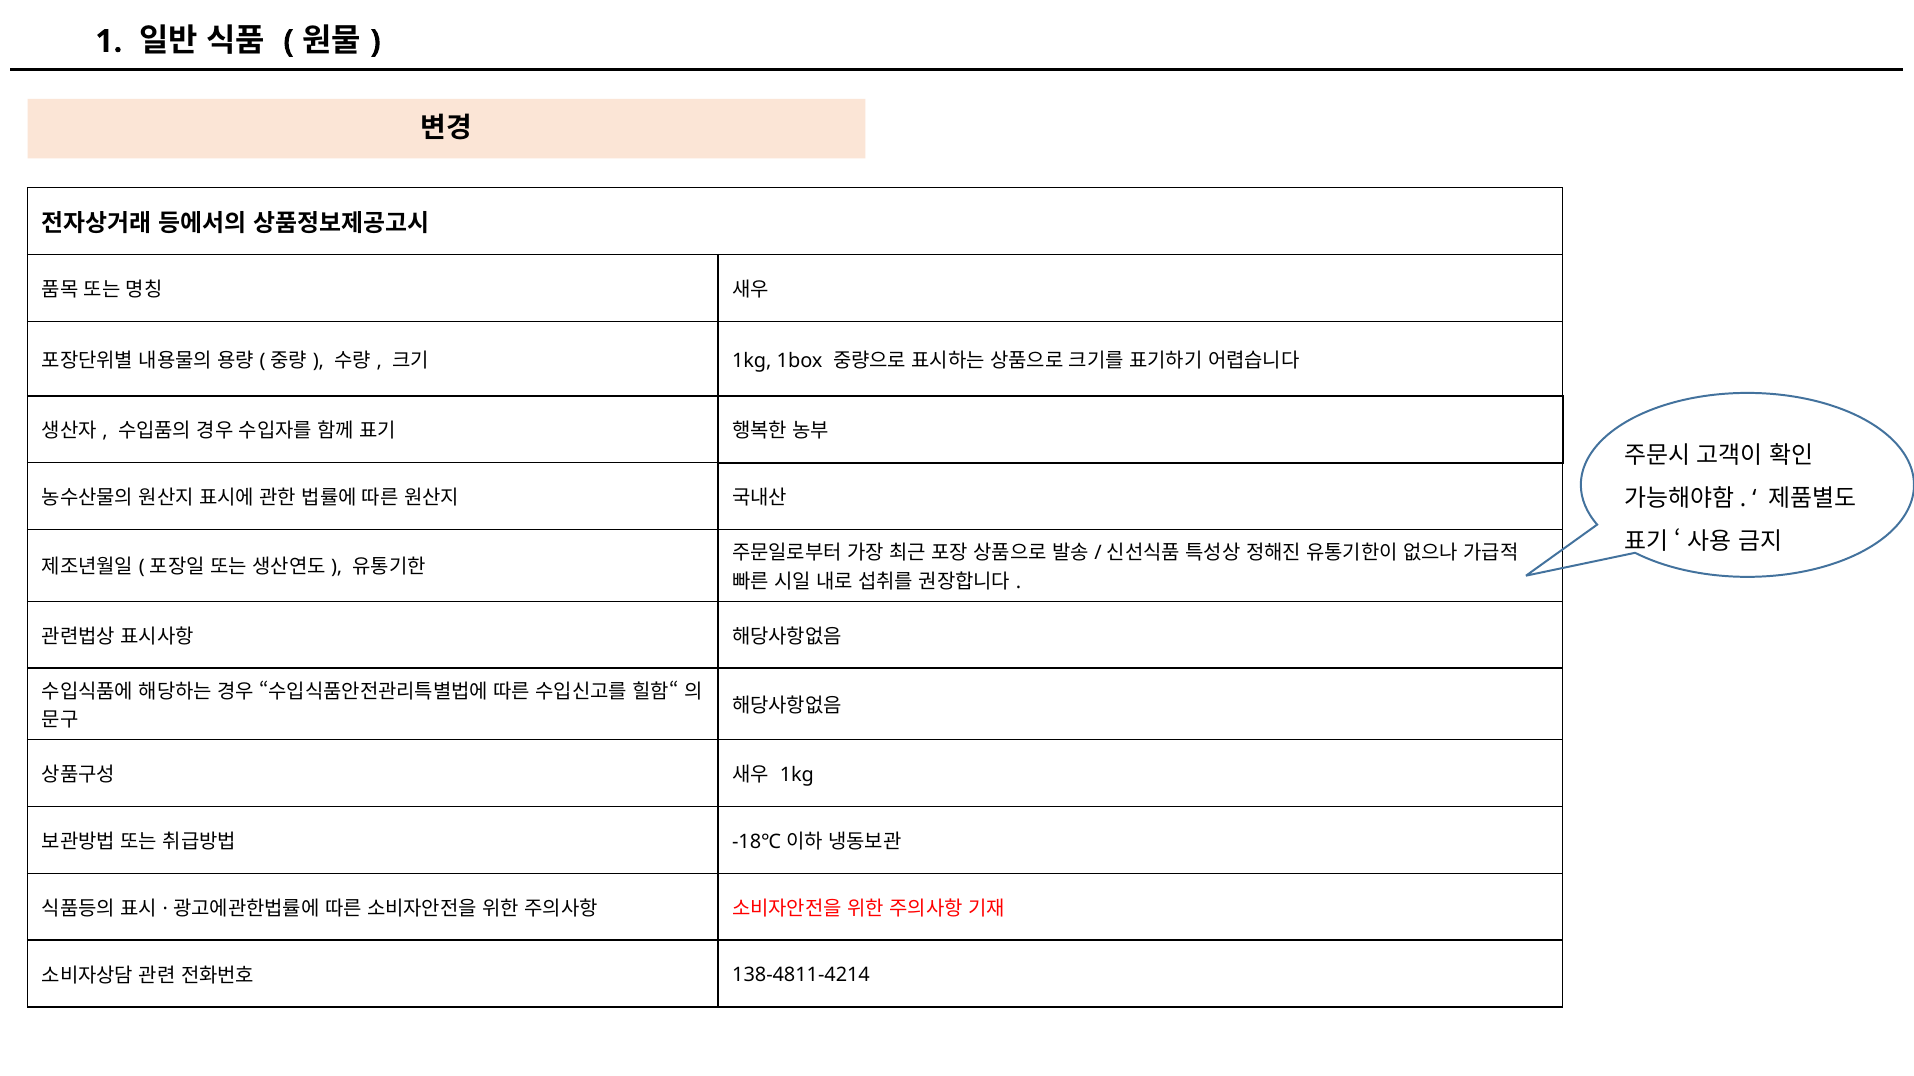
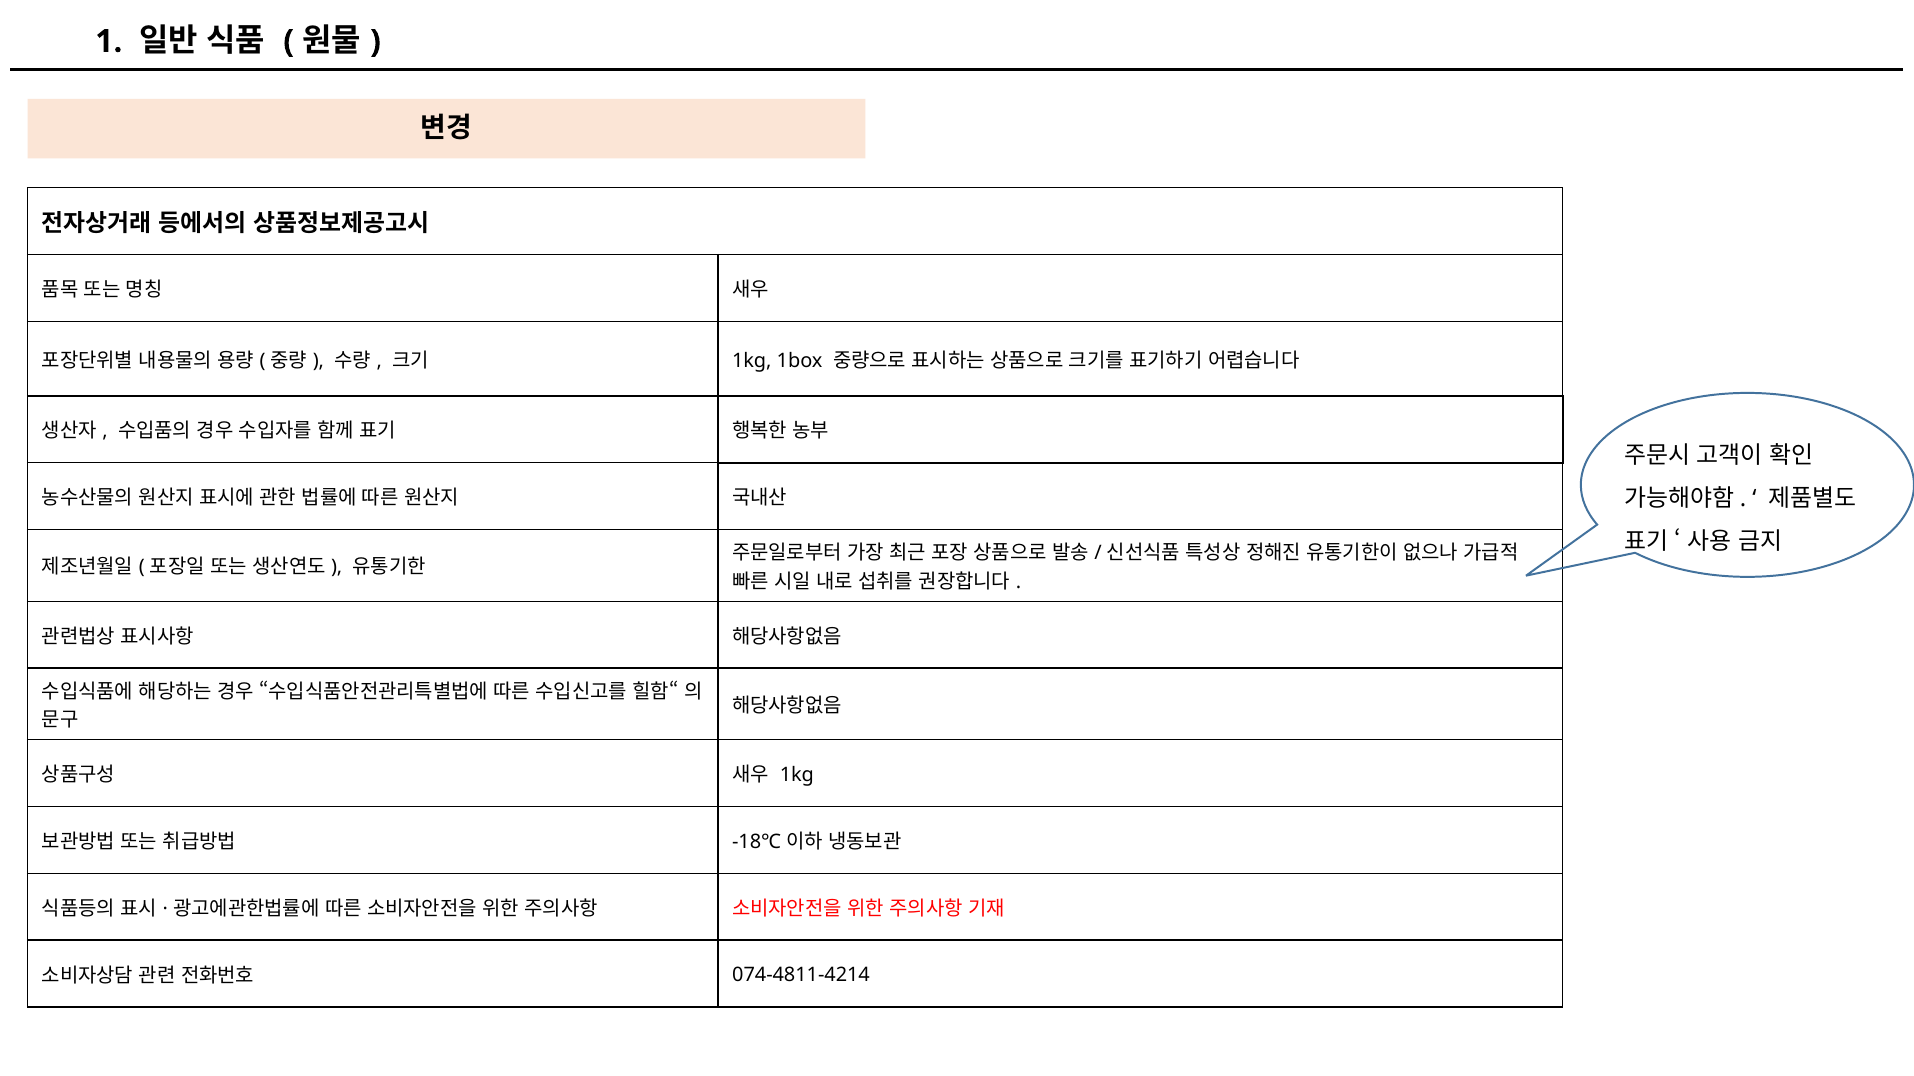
138-4811-4214: 138-4811-4214 -> 074-4811-4214 (801, 975)
